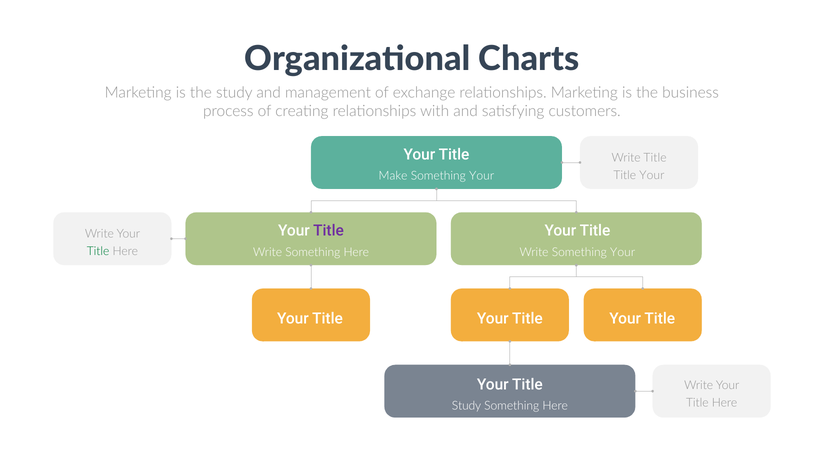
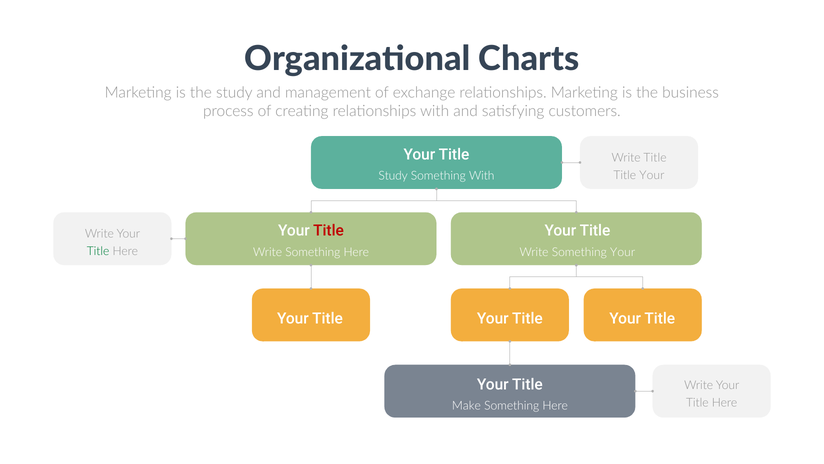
Make: Make -> Study (393, 176)
Your: Your -> With (482, 176)
Title colour: purple -> red (329, 231)
Study: Study -> Make (466, 405)
